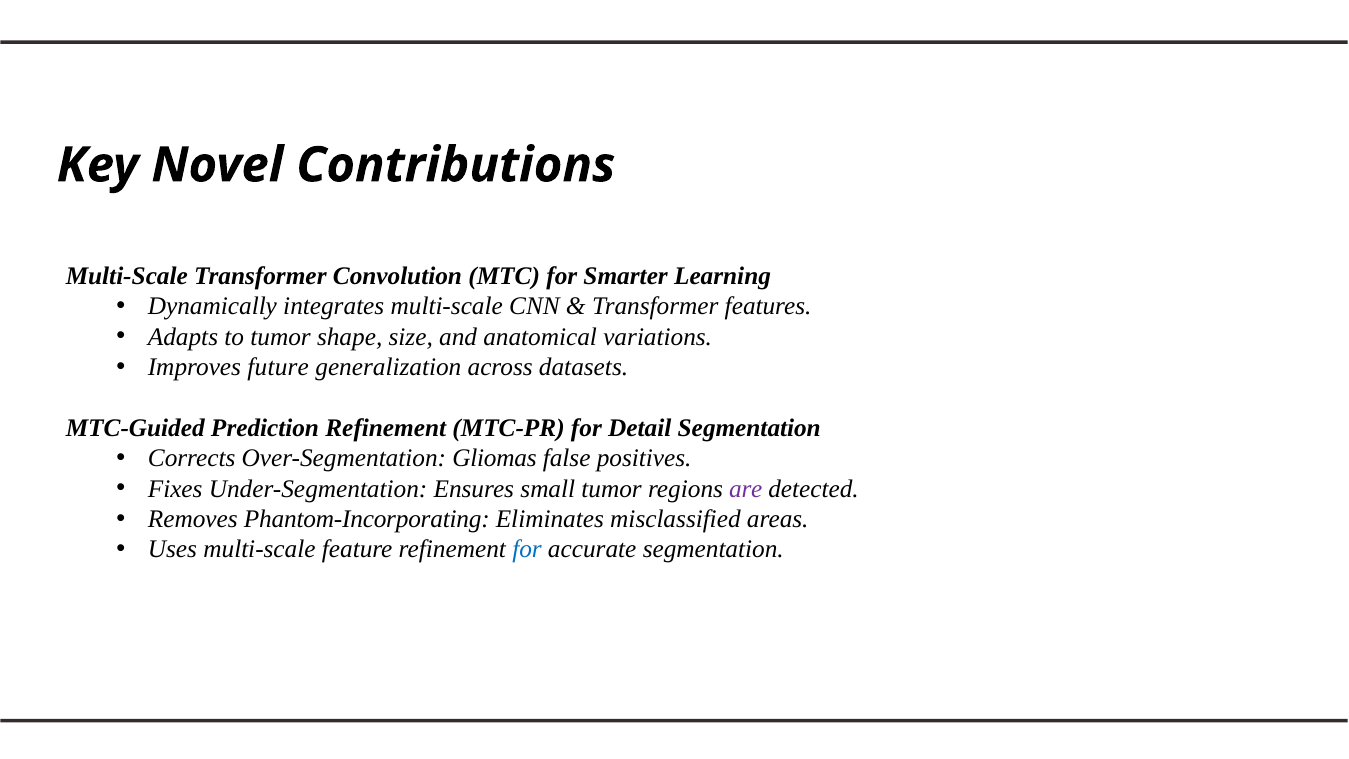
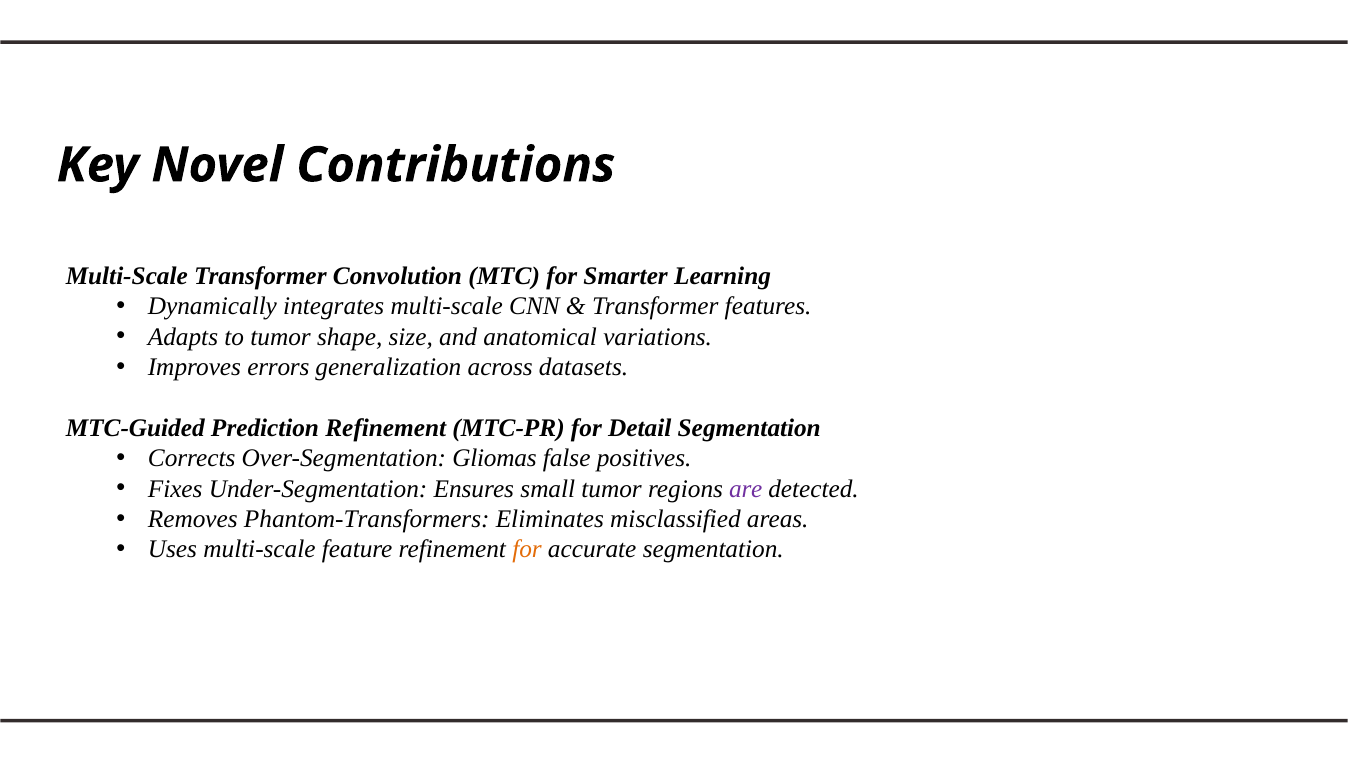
future: future -> errors (278, 367)
Phantom-Incorporating: Phantom-Incorporating -> Phantom-Transformers (367, 519)
for colour: blue -> orange (527, 549)
